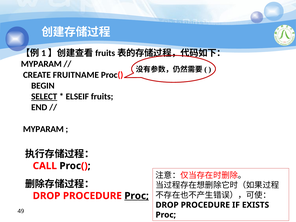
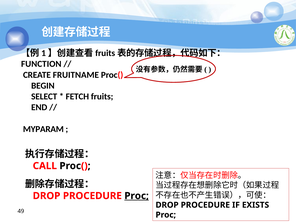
MYPARAM: MYPARAM -> FUNCTION (41, 64)
SELECT underline: present -> none (44, 97)
ELSEIF: ELSEIF -> FETCH (77, 97)
